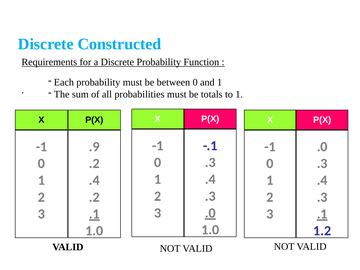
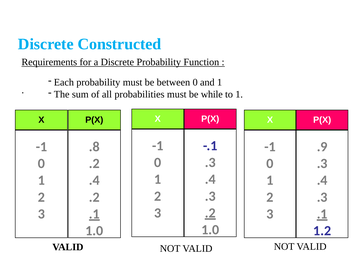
totals: totals -> while (212, 94)
.9: .9 -> .8 (94, 147)
.0: .0 -> .9 (322, 147)
.0: .0 -> .2 (210, 213)
